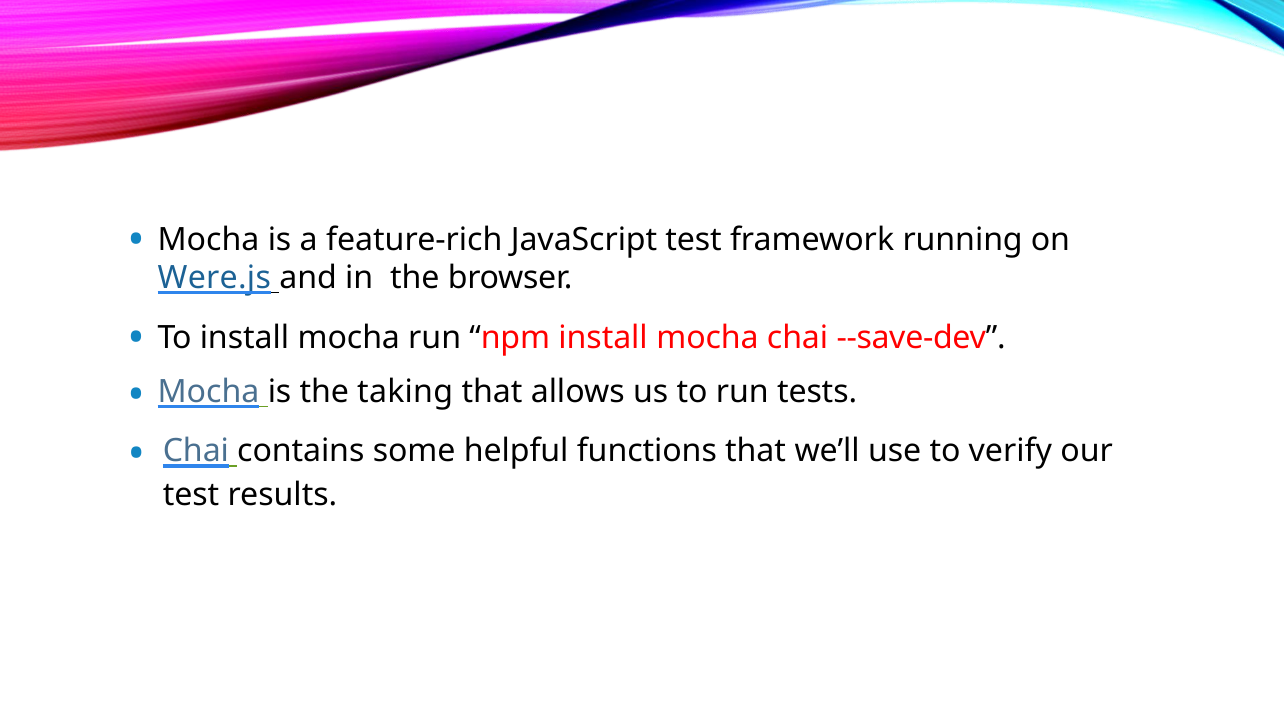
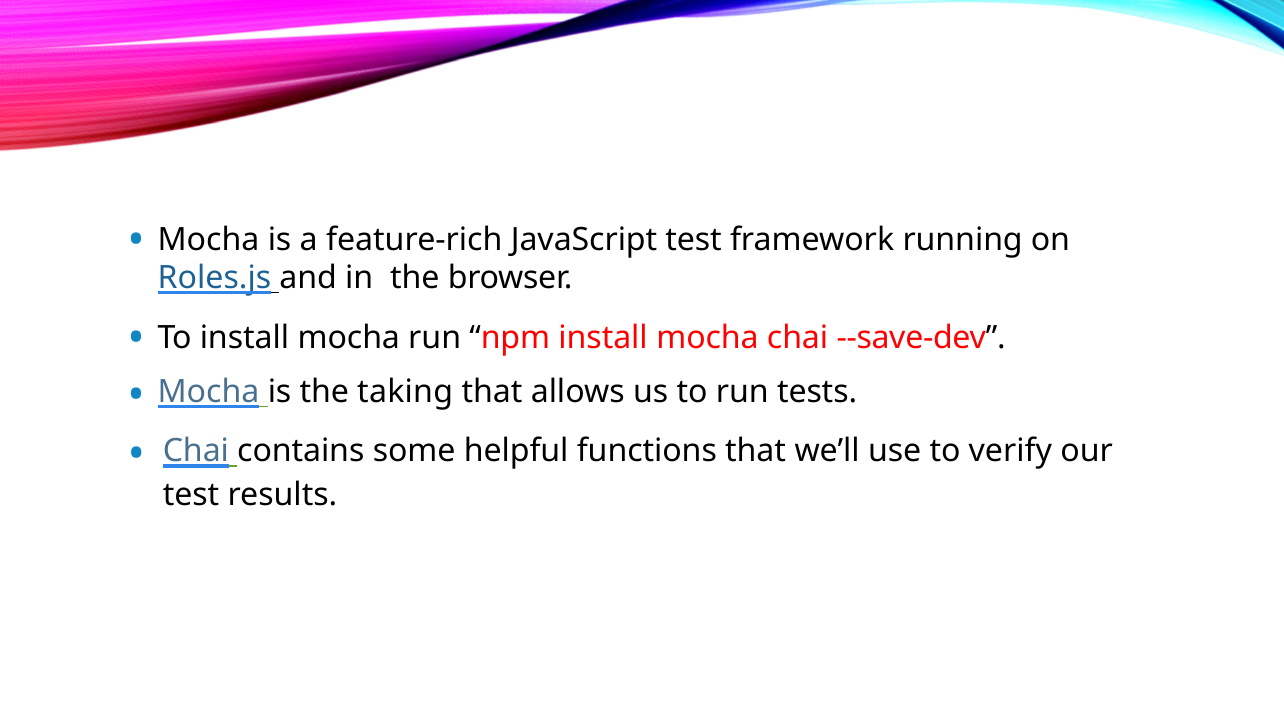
Were.js: Were.js -> Roles.js (214, 278)
